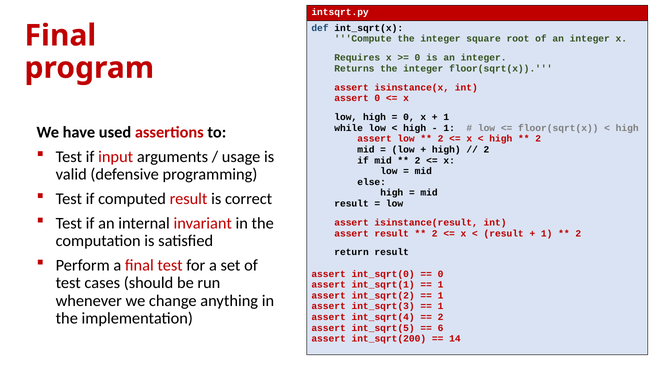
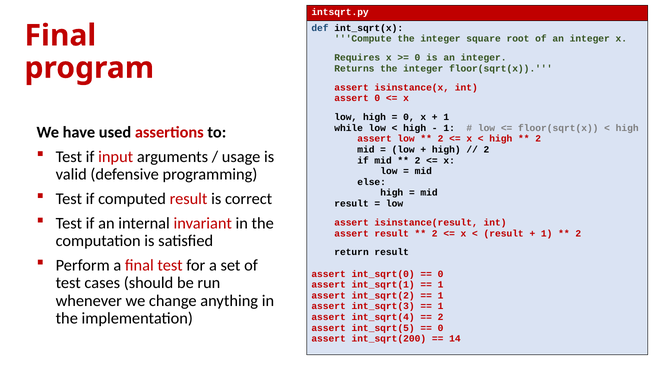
6: 6 -> 0 (441, 328)
